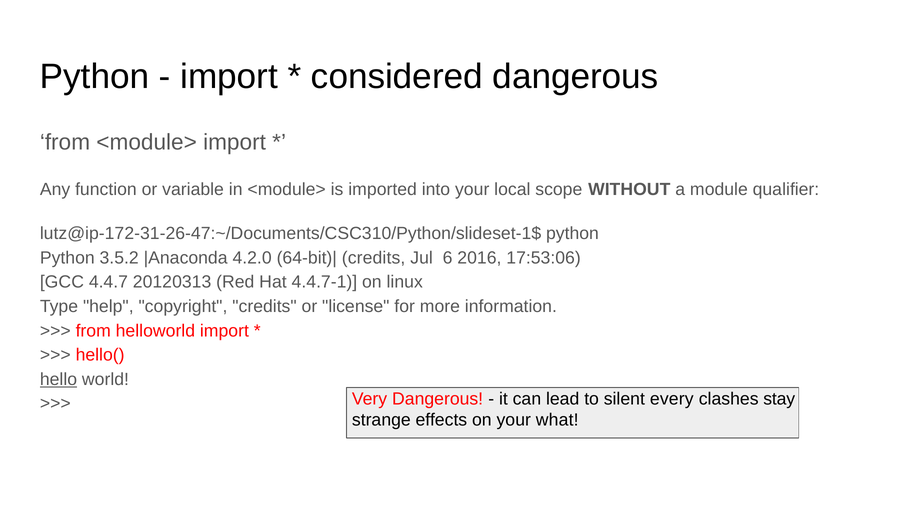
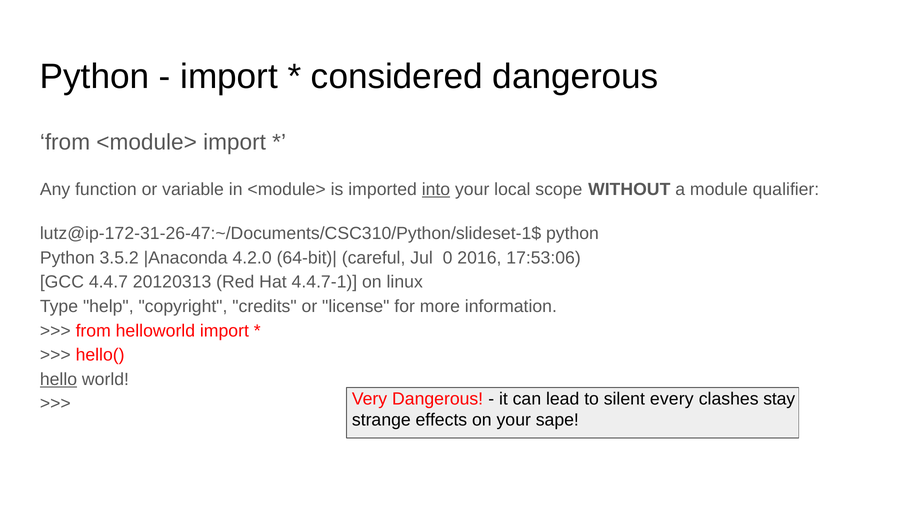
into underline: none -> present (436, 189)
credits: credits -> careful (374, 258)
6: 6 -> 0 (448, 258)
what: what -> sape (557, 420)
